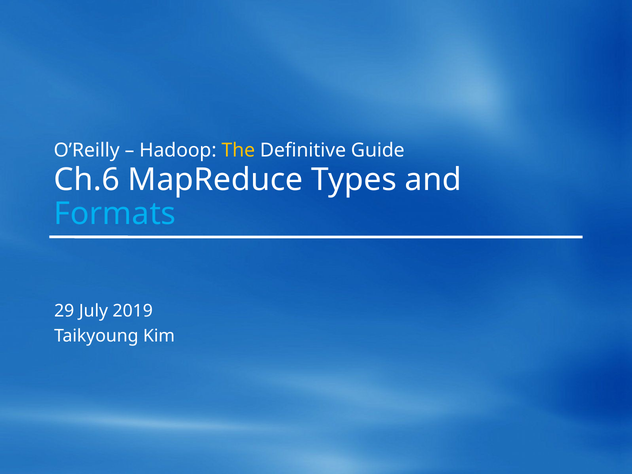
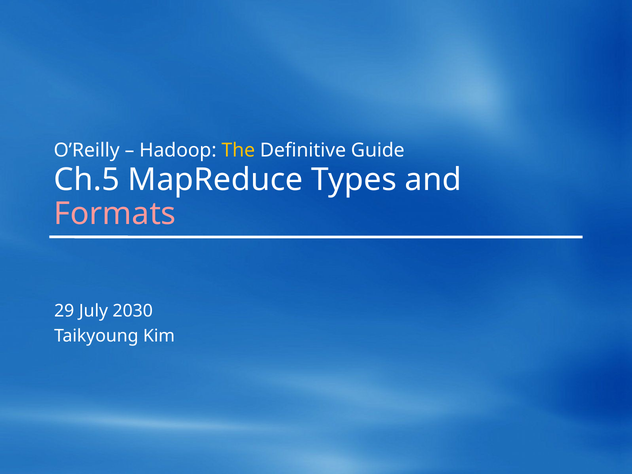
Ch.6: Ch.6 -> Ch.5 (87, 180)
Formats colour: light blue -> pink (115, 214)
2019: 2019 -> 2030 (133, 311)
